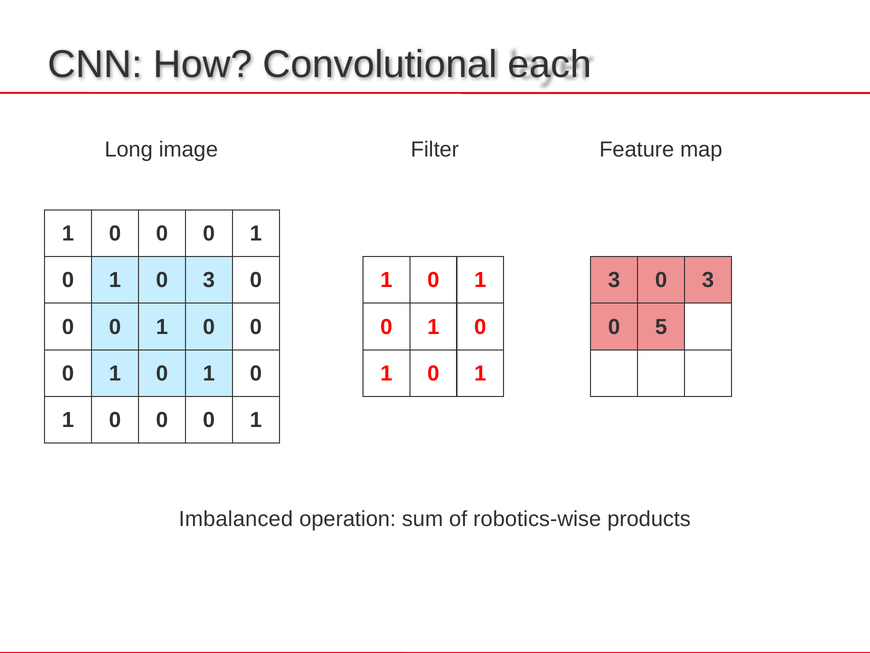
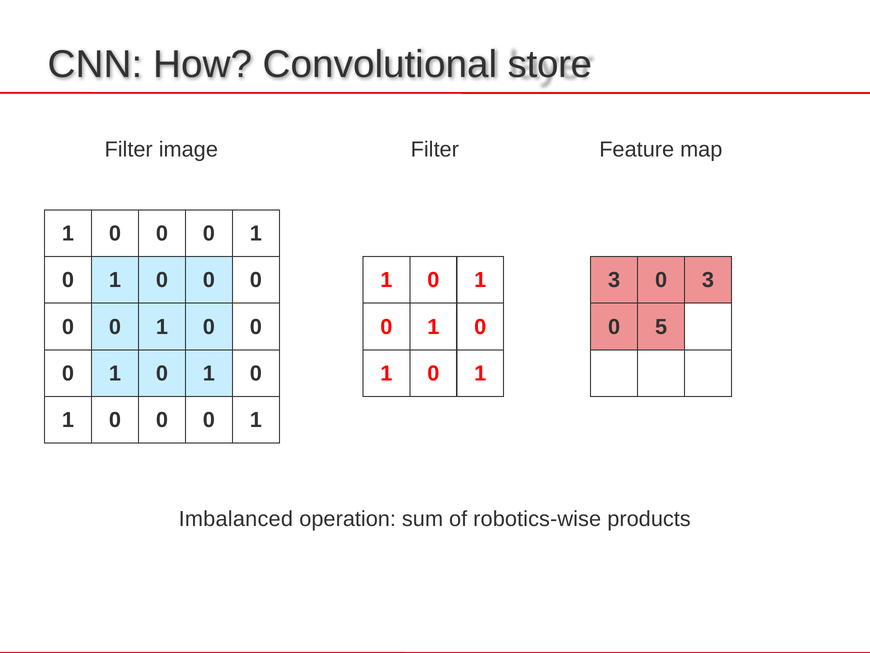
each: each -> store (550, 64)
Long: Long -> Filter (129, 150)
3: 3 -> 0 (209, 280)
